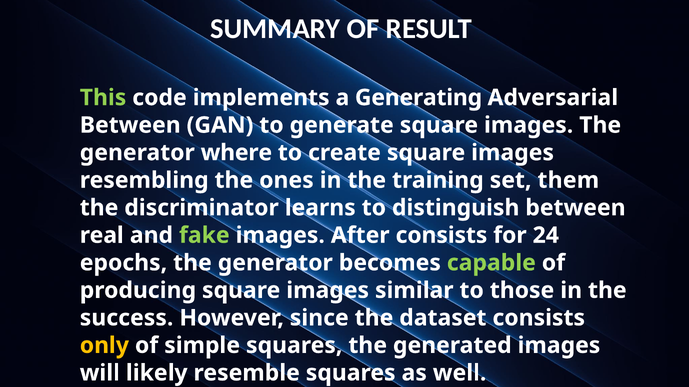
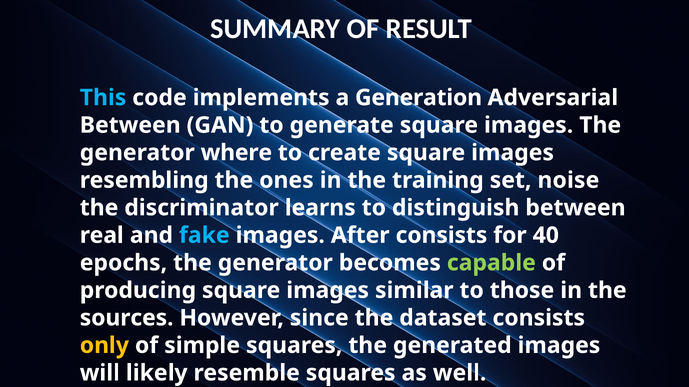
This colour: light green -> light blue (103, 98)
Generating: Generating -> Generation (418, 98)
them: them -> noise (568, 180)
fake colour: light green -> light blue (204, 236)
24: 24 -> 40 (546, 236)
success: success -> sources (127, 318)
